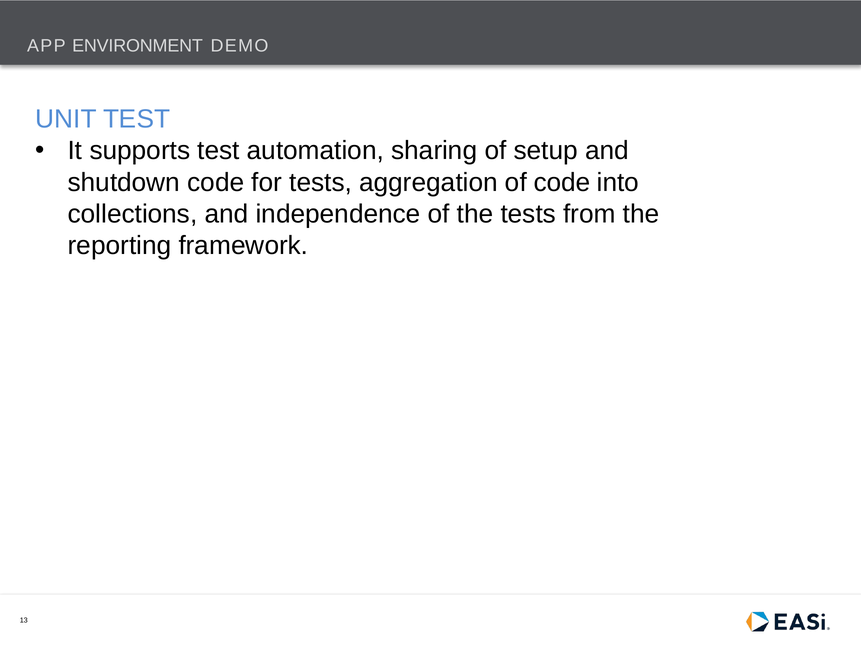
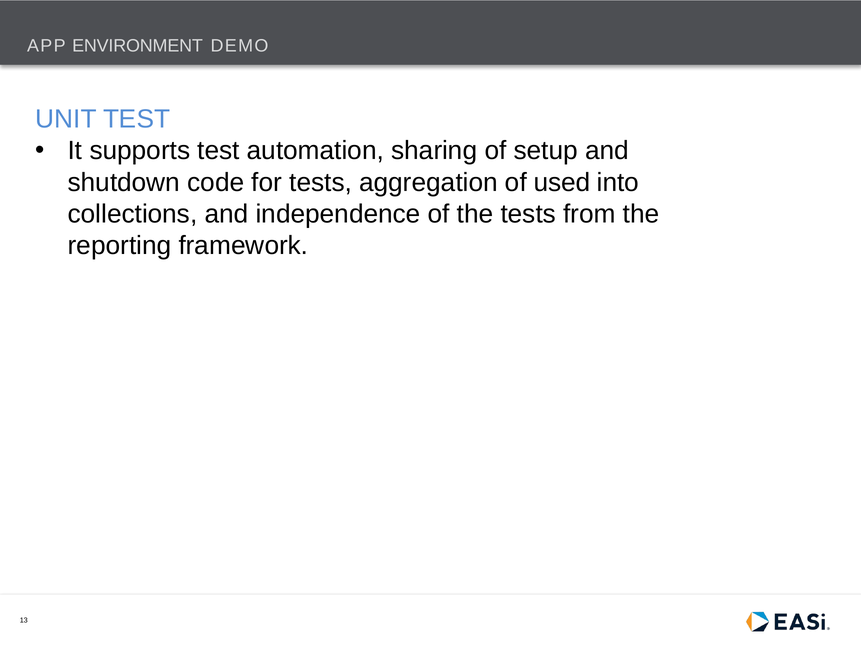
of code: code -> used (562, 182)
